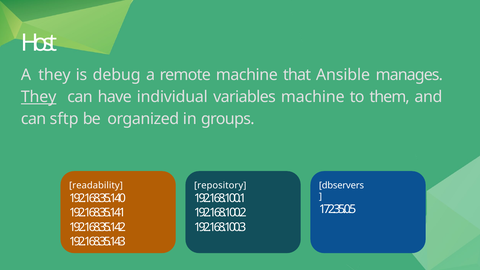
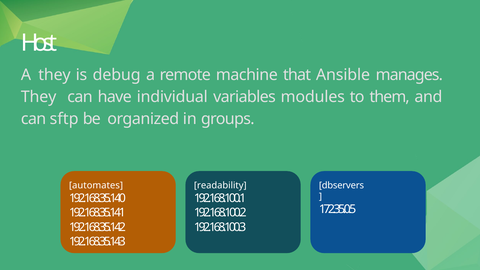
They underline: present -> none (39, 97)
variables machine: machine -> modules (313, 97)
readability: readability -> automates (96, 185)
repository: repository -> readability (220, 185)
